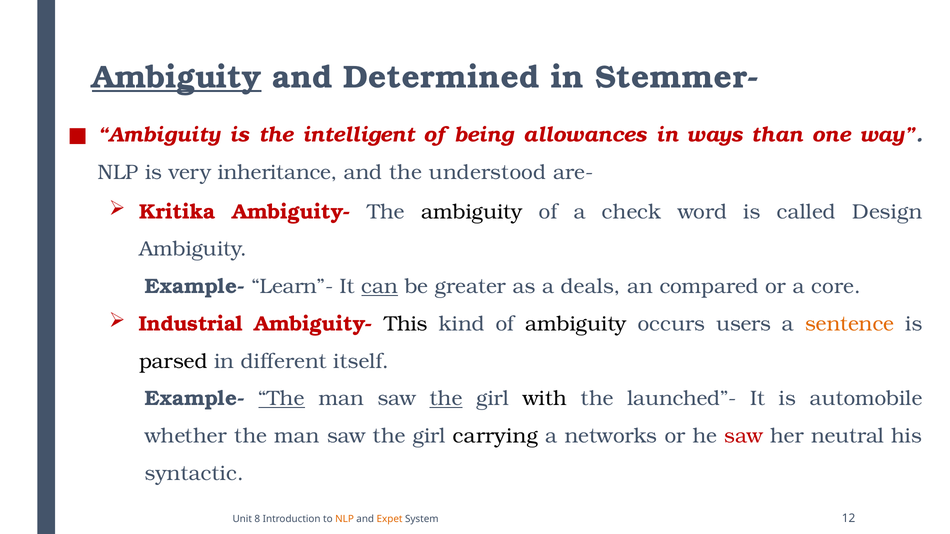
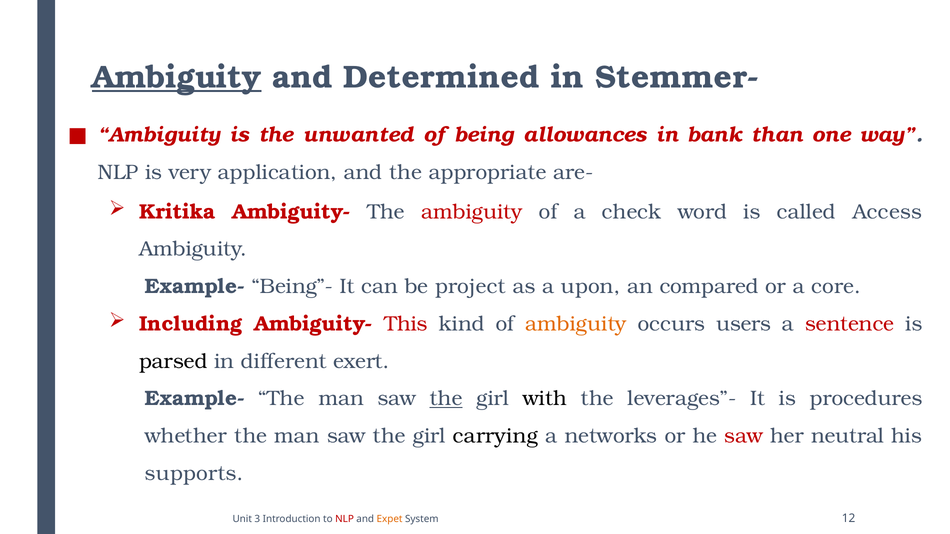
intelligent: intelligent -> unwanted (359, 135)
ways: ways -> bank (715, 135)
inheritance: inheritance -> application (278, 172)
understood: understood -> appropriate (487, 172)
ambiguity colour: black -> red (472, 212)
Design: Design -> Access (887, 212)
Learn”-: Learn”- -> Being”- (292, 287)
can underline: present -> none (380, 287)
greater: greater -> project (470, 287)
deals: deals -> upon (591, 287)
Industrial: Industrial -> Including (191, 324)
This colour: black -> red (406, 324)
ambiguity colour: black -> orange (576, 324)
sentence colour: orange -> red (850, 324)
itself: itself -> exert (361, 361)
The underline: present -> none (281, 399)
launched”-: launched”- -> leverages”- (682, 399)
automobile: automobile -> procedures (866, 399)
syntactic: syntactic -> supports (194, 474)
8: 8 -> 3 (257, 519)
NLP colour: orange -> red (345, 519)
